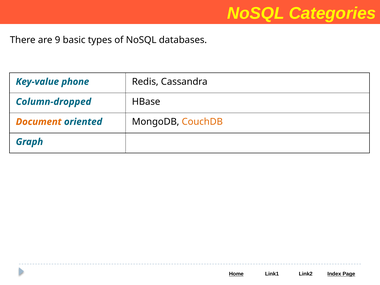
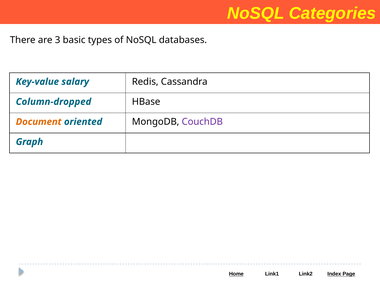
9: 9 -> 3 (58, 40)
phone: phone -> salary (75, 82)
CouchDB colour: orange -> purple (202, 122)
